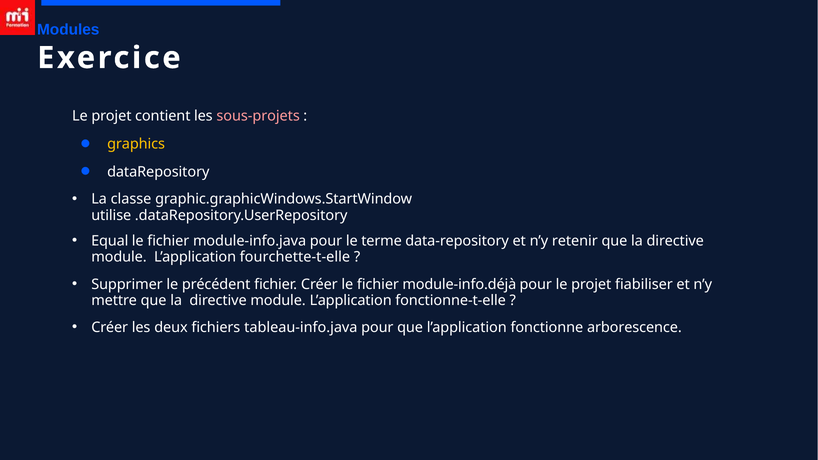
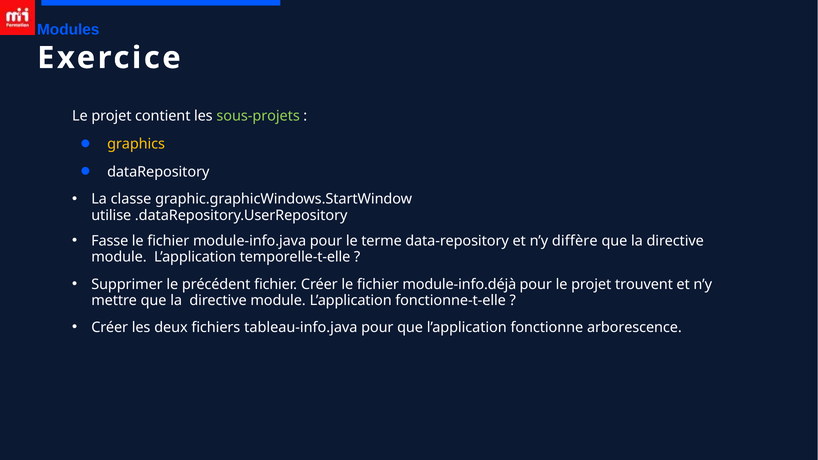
sous-projets colour: pink -> light green (258, 116)
Equal: Equal -> Fasse (110, 241)
retenir: retenir -> diffère (575, 241)
fourchette-t-elle: fourchette-t-elle -> temporelle-t-elle (295, 257)
fiabiliser: fiabiliser -> trouvent (644, 284)
